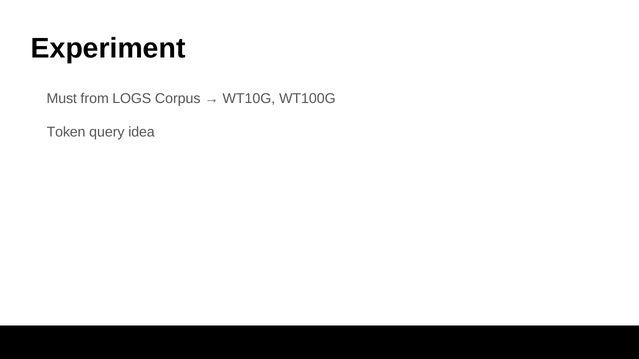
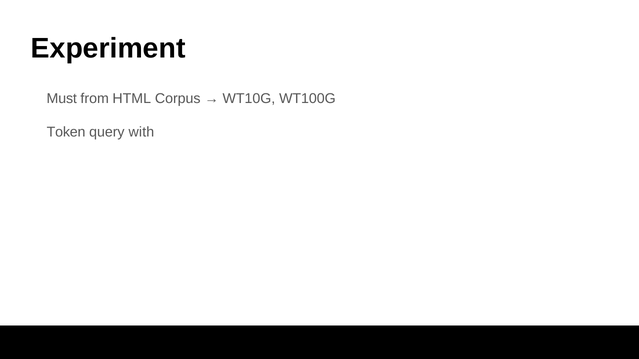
LOGS: LOGS -> HTML (132, 99)
idea: idea -> with (141, 132)
